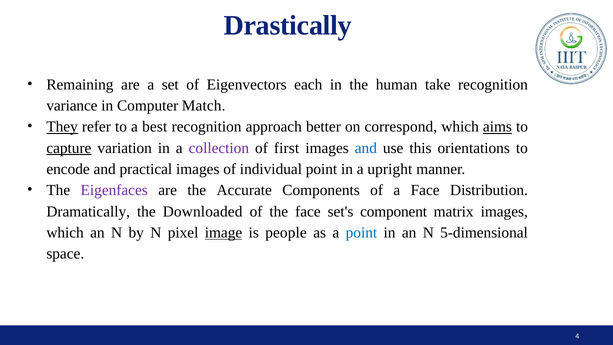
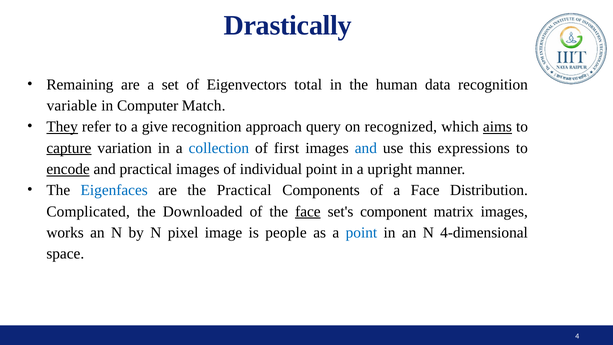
each: each -> total (308, 85)
take: take -> data (438, 85)
variance: variance -> variable (72, 106)
best: best -> give (155, 127)
better: better -> query (323, 127)
correspond: correspond -> recognized (401, 127)
collection colour: purple -> blue (219, 148)
orientations: orientations -> expressions (474, 148)
encode underline: none -> present (68, 169)
Eigenfaces colour: purple -> blue (114, 190)
the Accurate: Accurate -> Practical (244, 190)
Dramatically: Dramatically -> Complicated (88, 211)
face underline: none -> present (308, 211)
which: which -> works (65, 233)
image underline: present -> none (224, 233)
5-dimensional: 5-dimensional -> 4-dimensional (484, 233)
